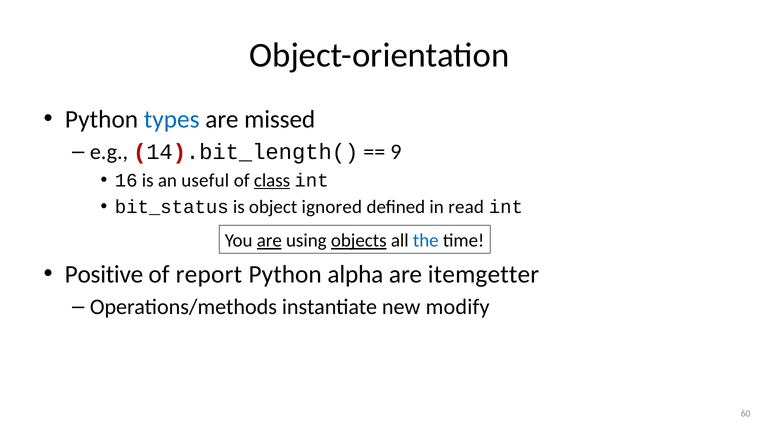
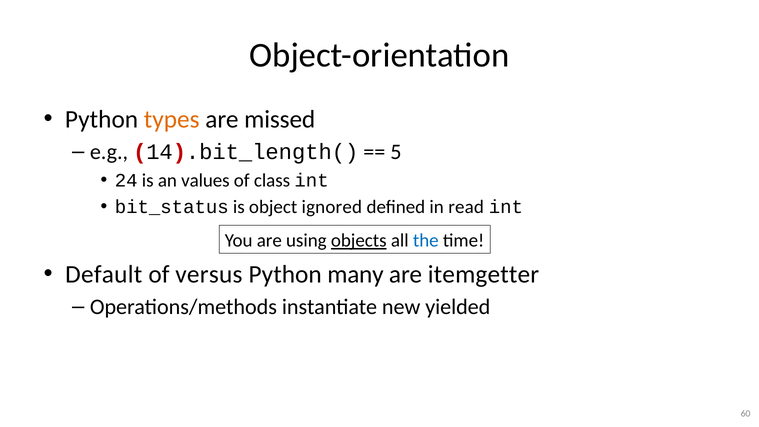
types colour: blue -> orange (172, 119)
9: 9 -> 5 (396, 152)
16: 16 -> 24 (126, 180)
useful: useful -> values (205, 180)
class underline: present -> none (272, 180)
are underline: present -> none (269, 241)
Positive: Positive -> Default (104, 274)
report: report -> versus (209, 274)
alpha: alpha -> many (355, 274)
modify: modify -> yielded (458, 307)
